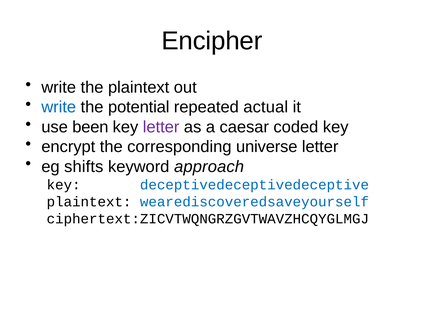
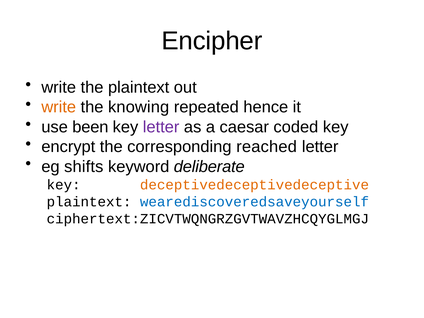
write colour: blue -> orange (59, 107)
potential: potential -> knowing (139, 107)
actual: actual -> hence (266, 107)
universe: universe -> reached (267, 147)
approach: approach -> deliberate (209, 167)
deceptivedeceptivedeceptive colour: blue -> orange (254, 185)
